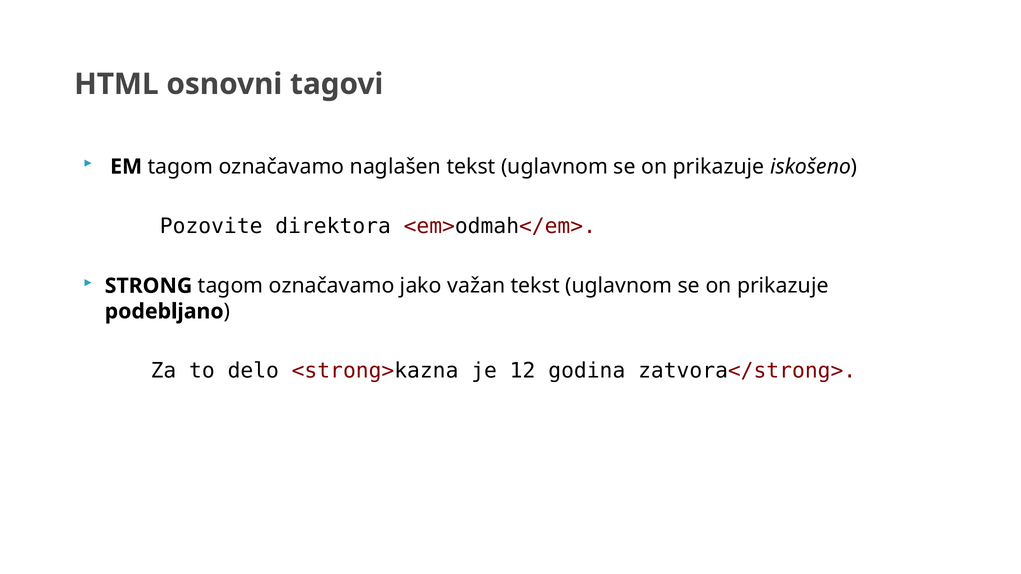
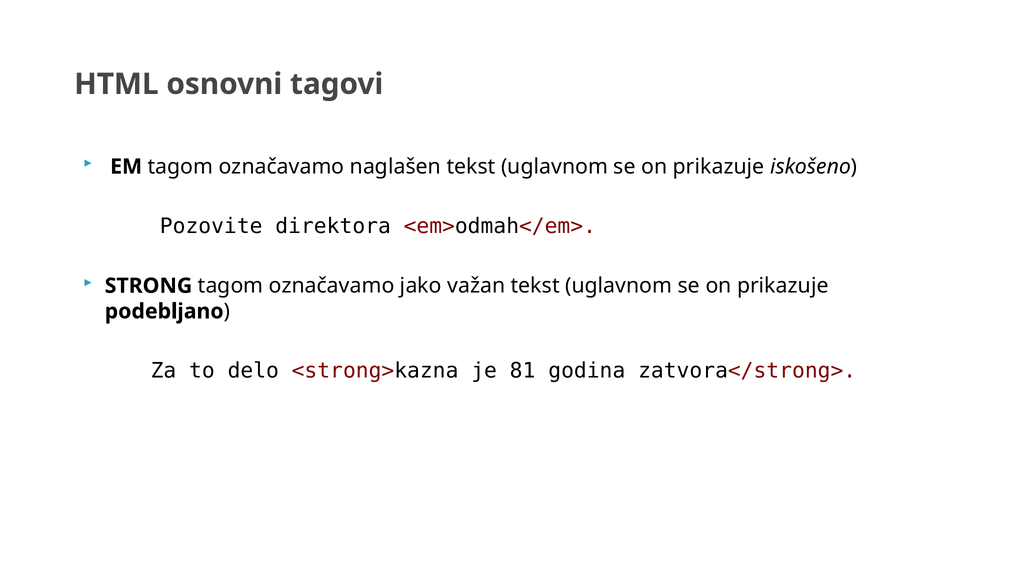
12: 12 -> 81 (523, 371)
